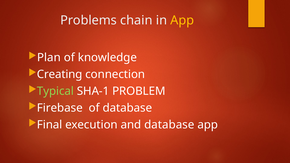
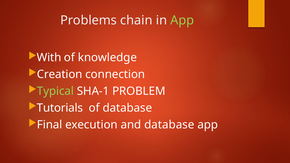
App colour: yellow -> light green (182, 20)
Plan: Plan -> With (49, 58)
Creating: Creating -> Creation (60, 74)
Firebase: Firebase -> Tutorials (60, 108)
